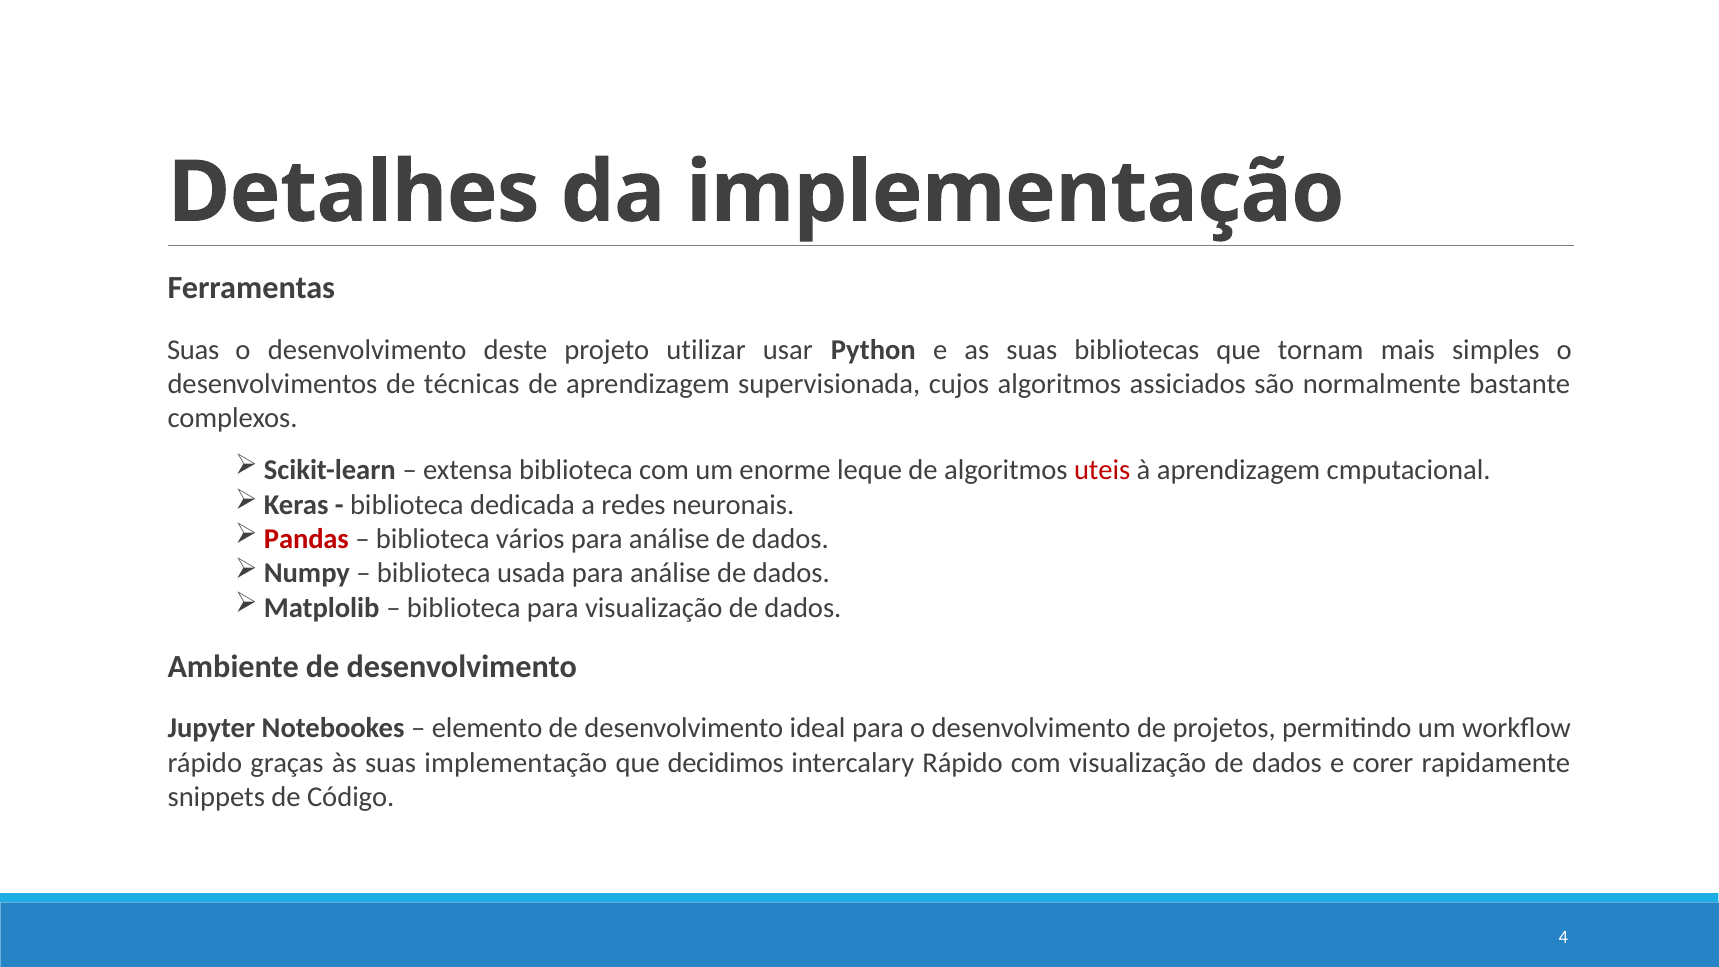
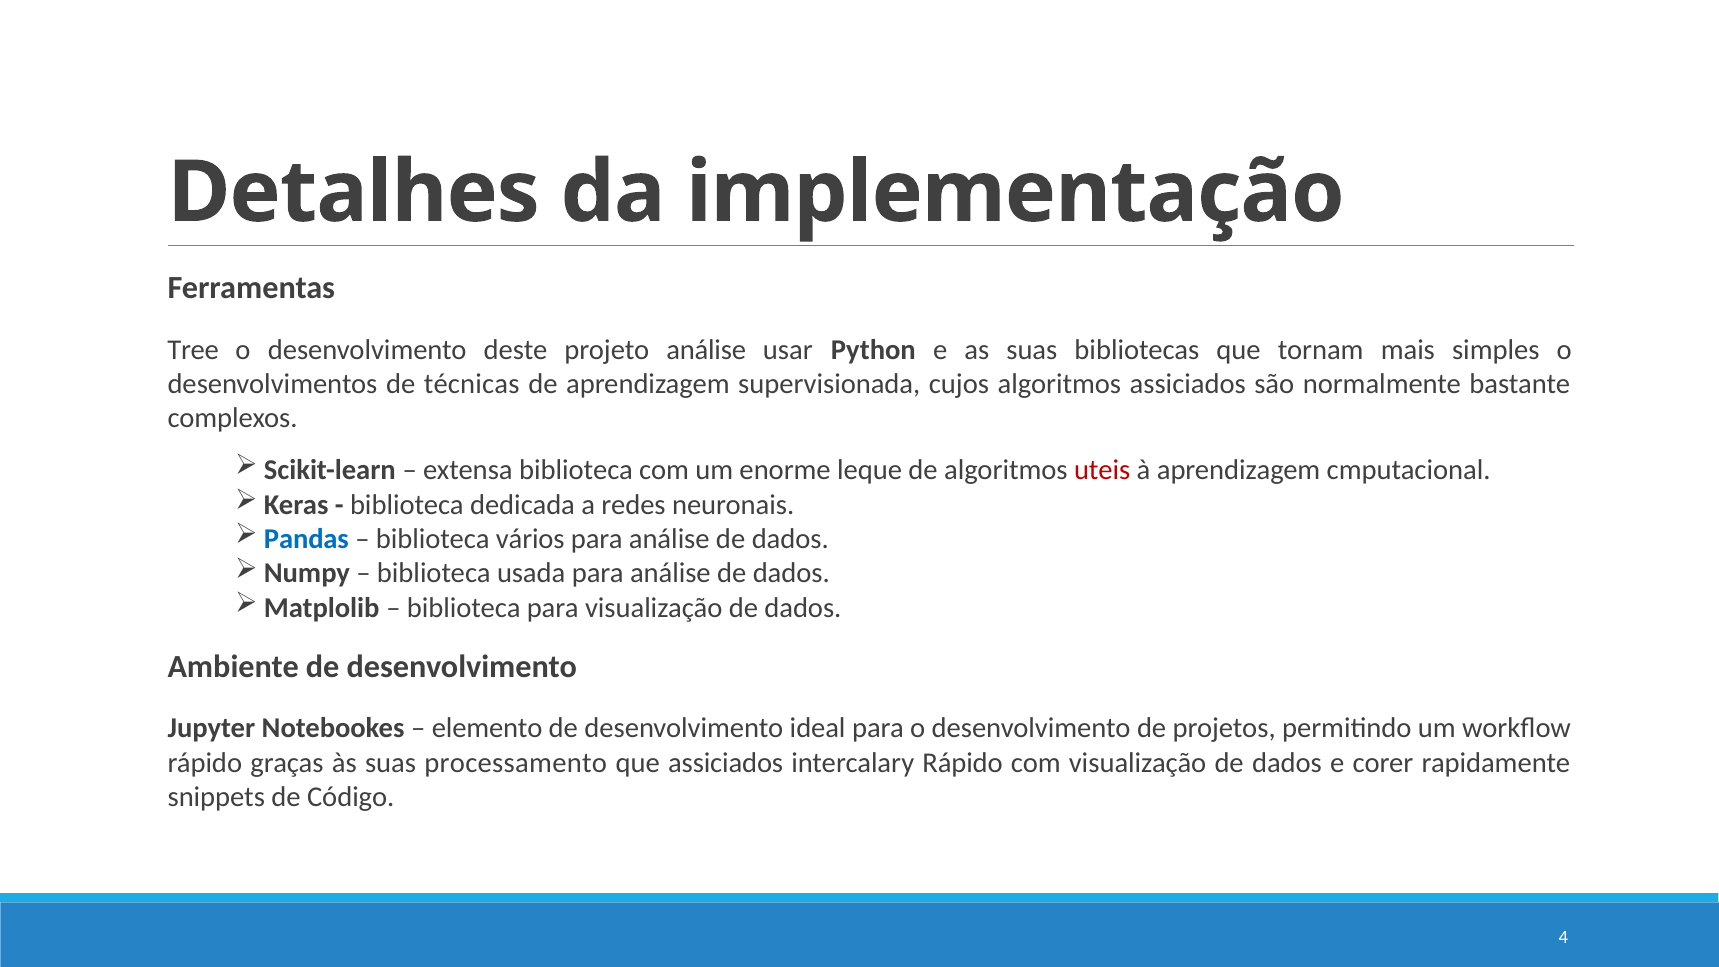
Suas: Suas -> Tree (193, 350)
projeto utilizar: utilizar -> análise (706, 350)
Pandas colour: red -> blue (306, 539)
suas implementação: implementação -> processamento (516, 763)
que decidimos: decidimos -> assiciados (726, 763)
